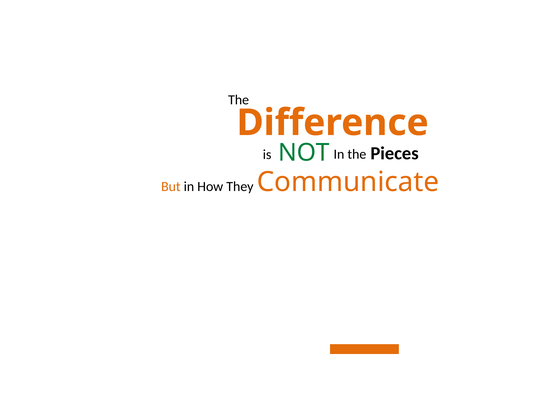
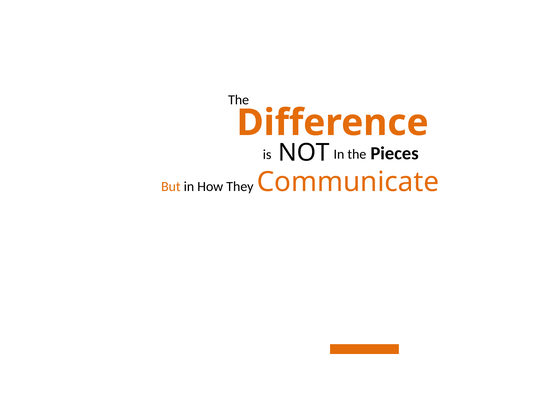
NOT colour: green -> black (304, 153)
